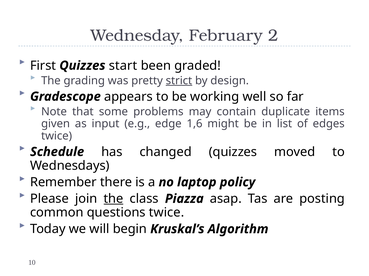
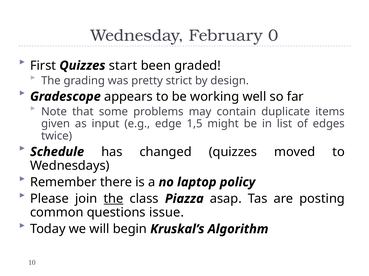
2: 2 -> 0 (273, 36)
strict underline: present -> none (179, 81)
1,6: 1,6 -> 1,5 (195, 124)
questions twice: twice -> issue (167, 213)
